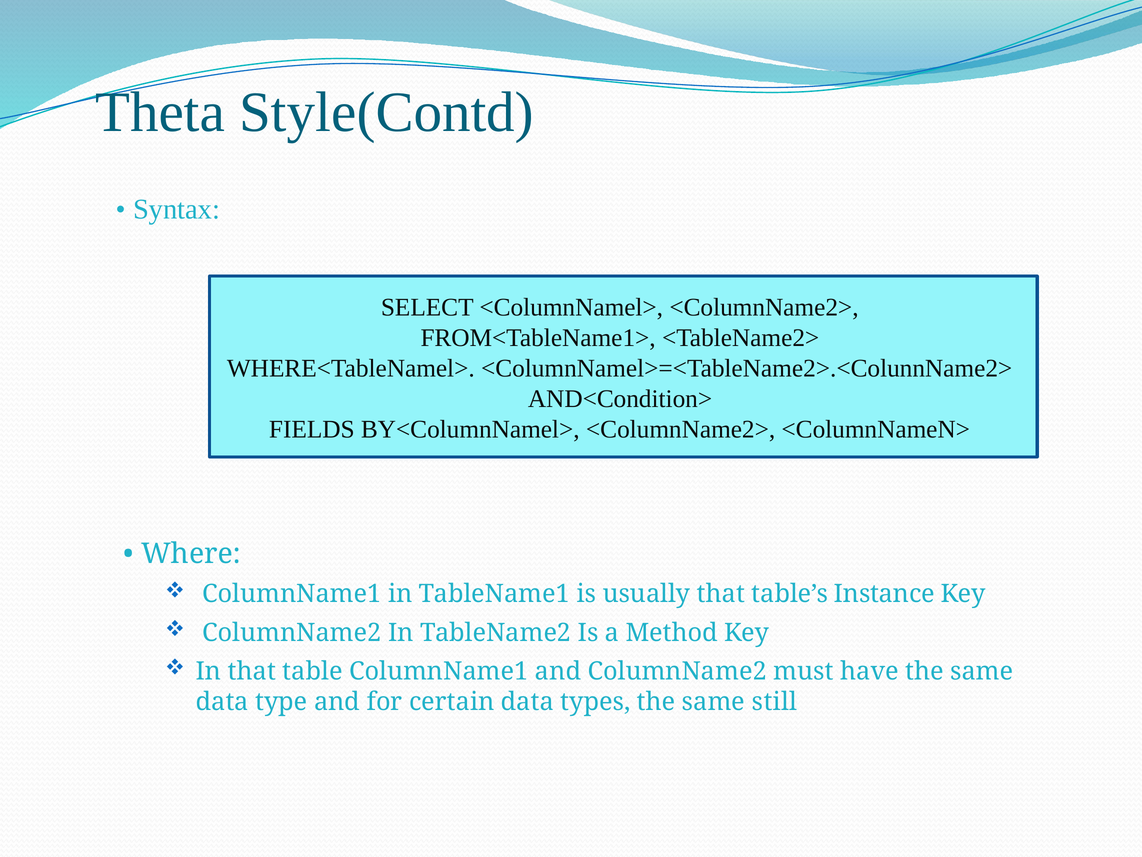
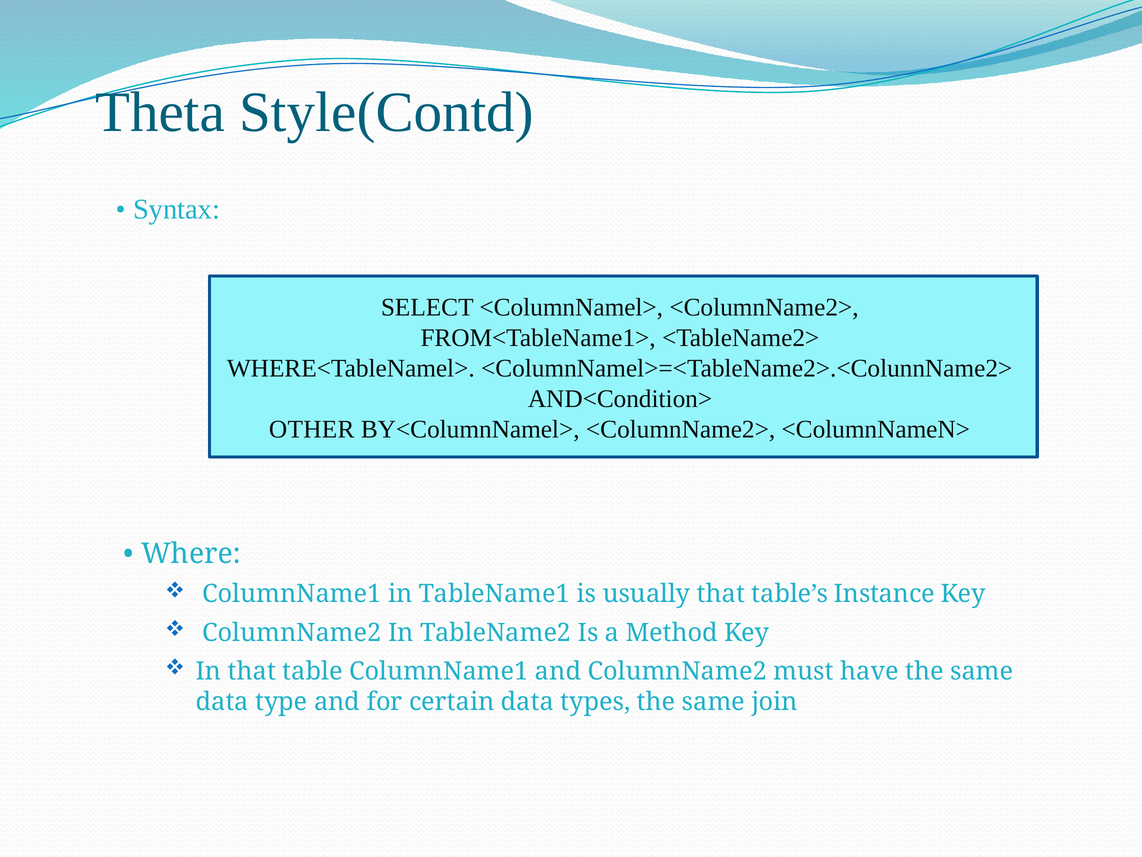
FIELDS: FIELDS -> OTHER (312, 429)
still: still -> join (775, 702)
